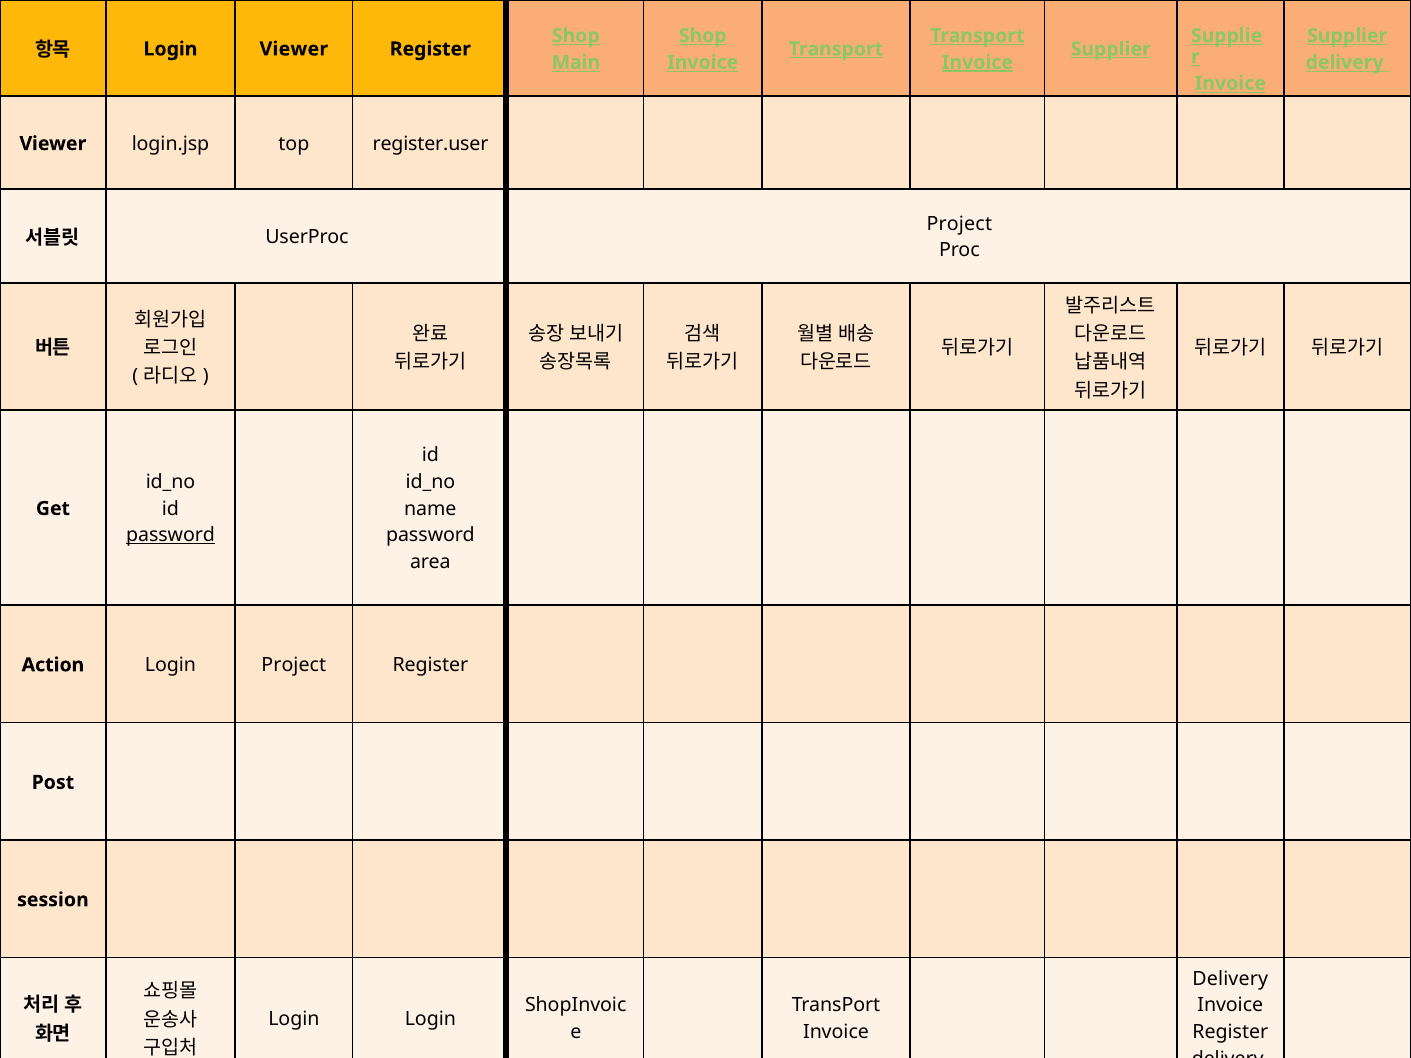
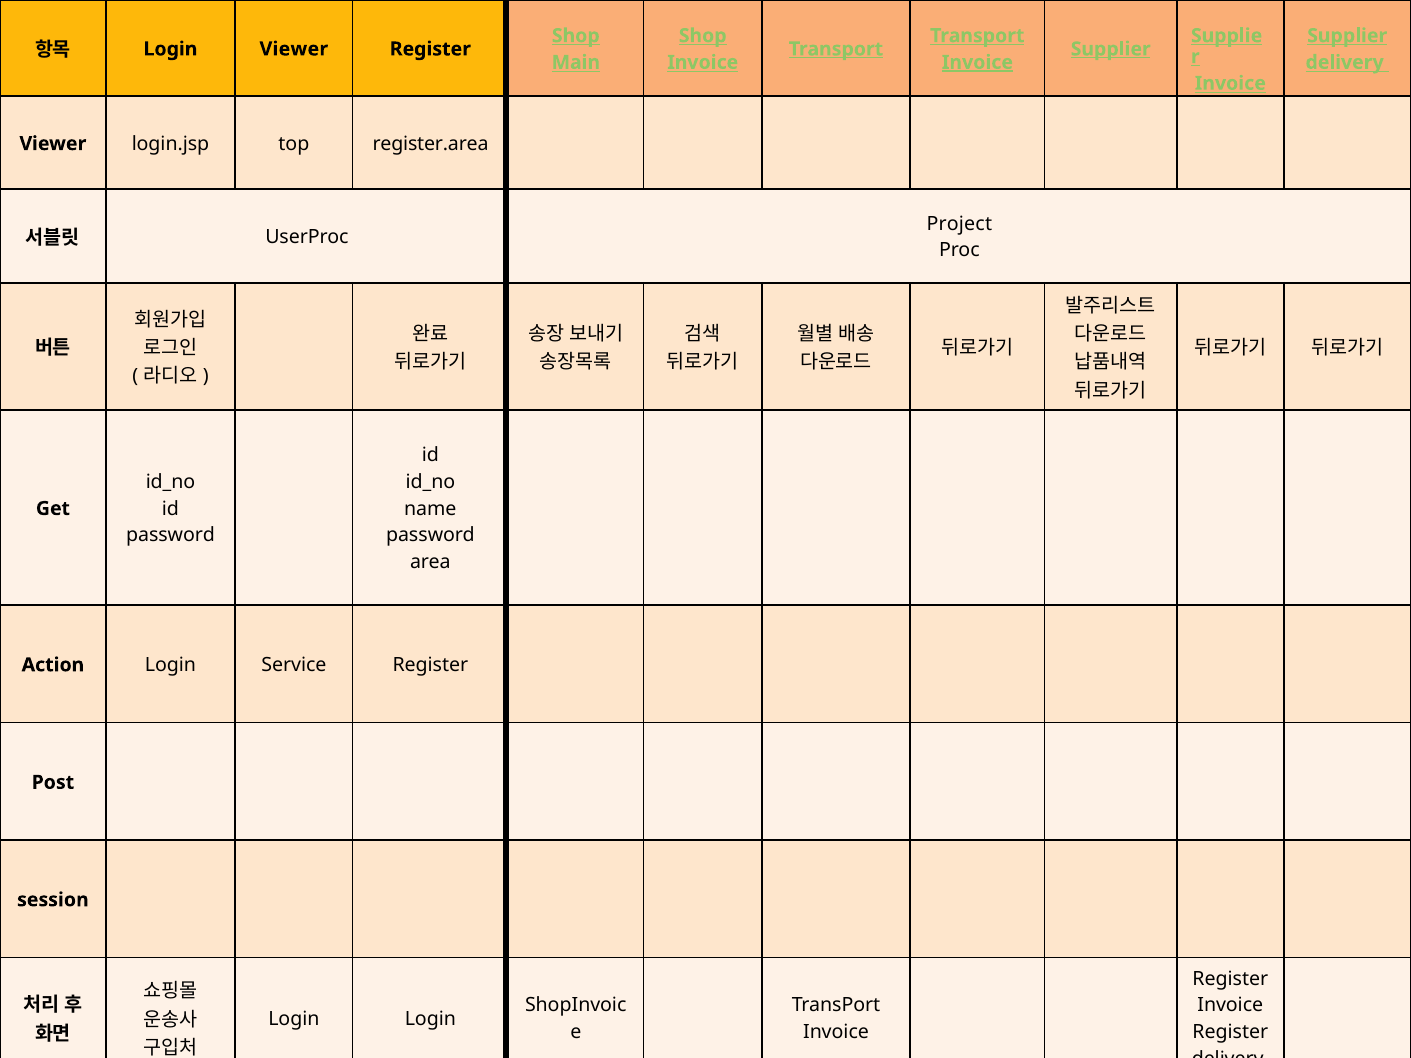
register.user: register.user -> register.area (431, 144)
password underline: present -> none (171, 535)
Login Project: Project -> Service (294, 665)
Delivery: Delivery -> Register (1230, 979)
